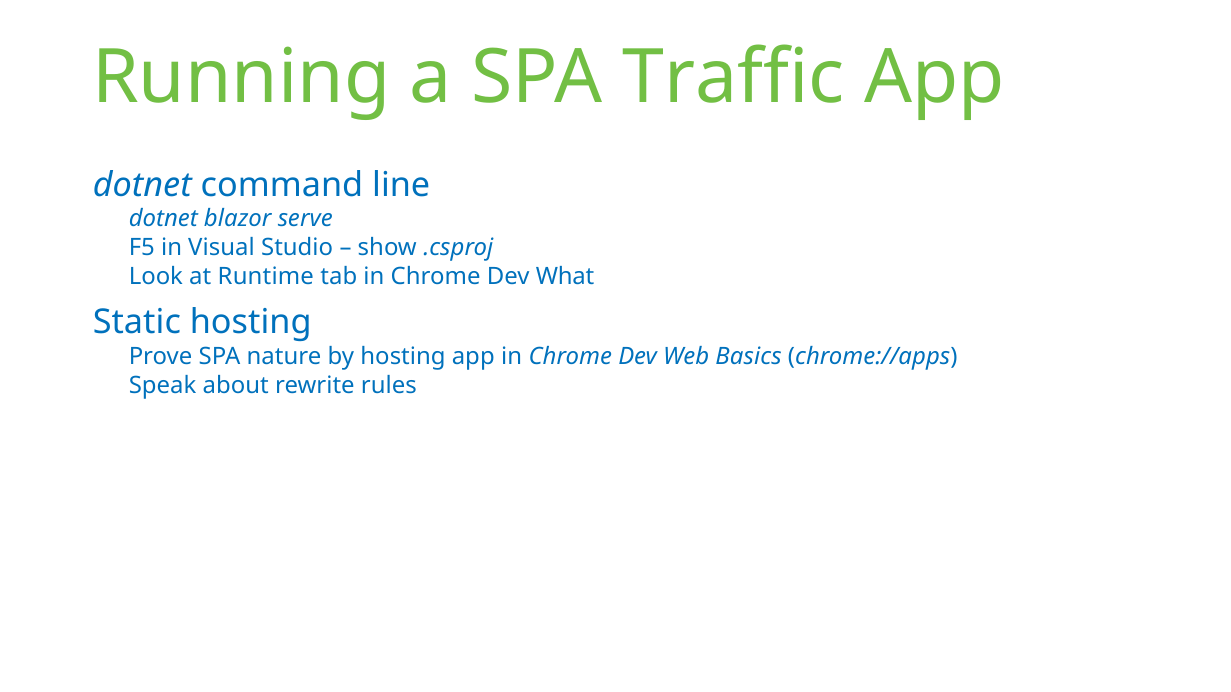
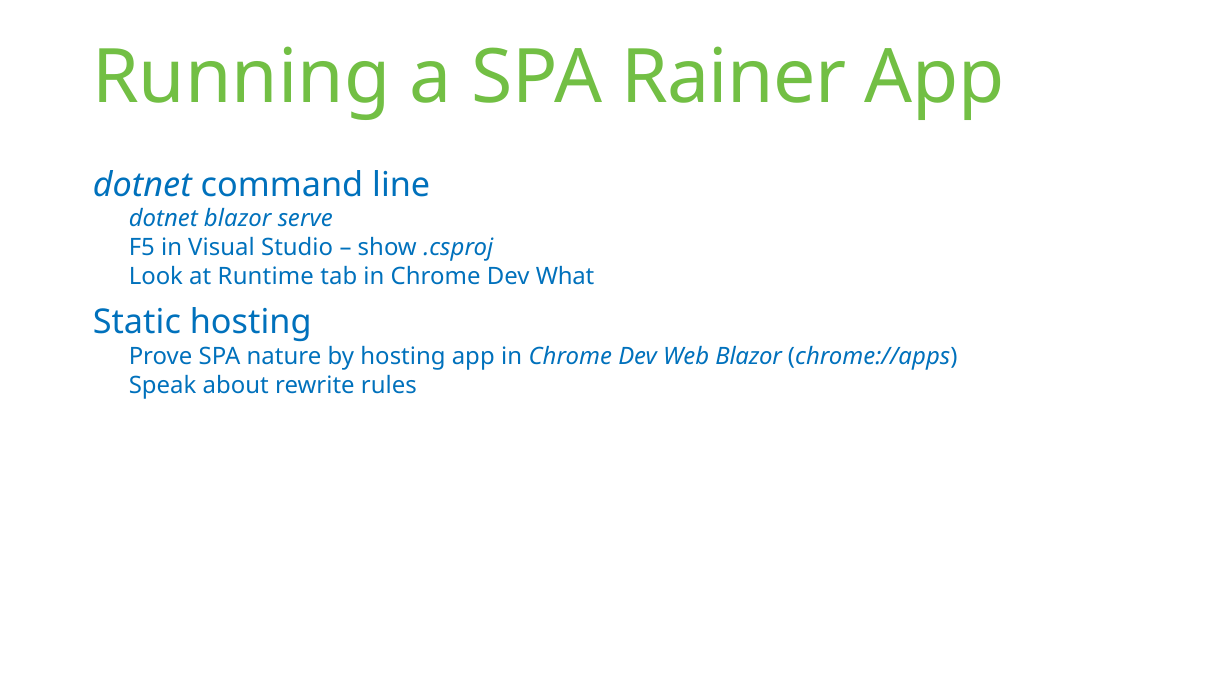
Traffic: Traffic -> Rainer (734, 77)
Web Basics: Basics -> Blazor (749, 357)
